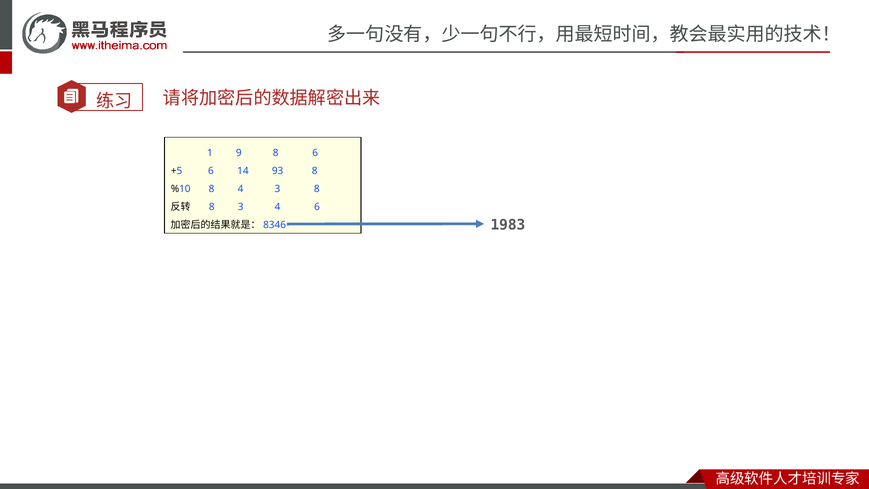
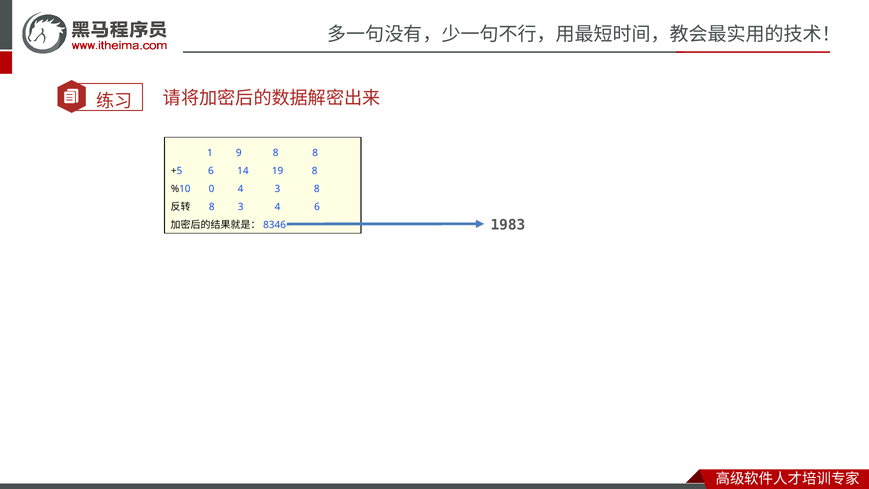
8 6: 6 -> 8 (315, 153)
93: 93 -> 19 (278, 171)
%10 8: 8 -> 0 (211, 189)
